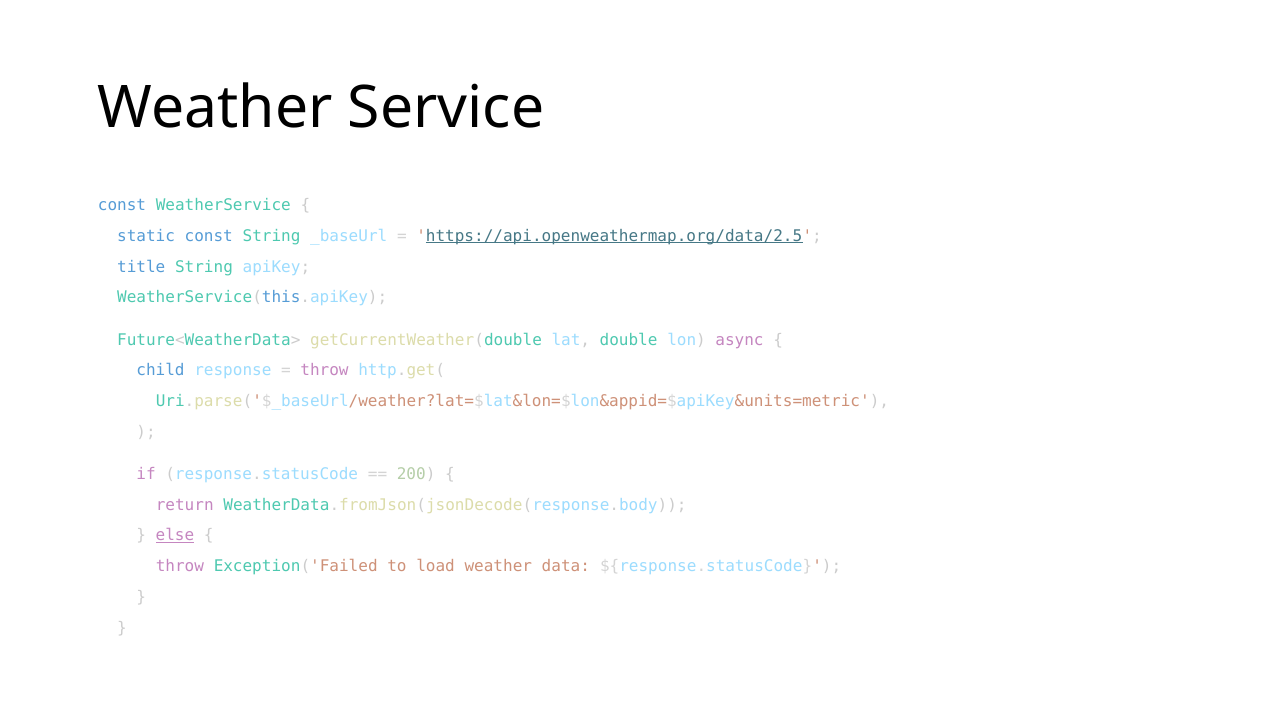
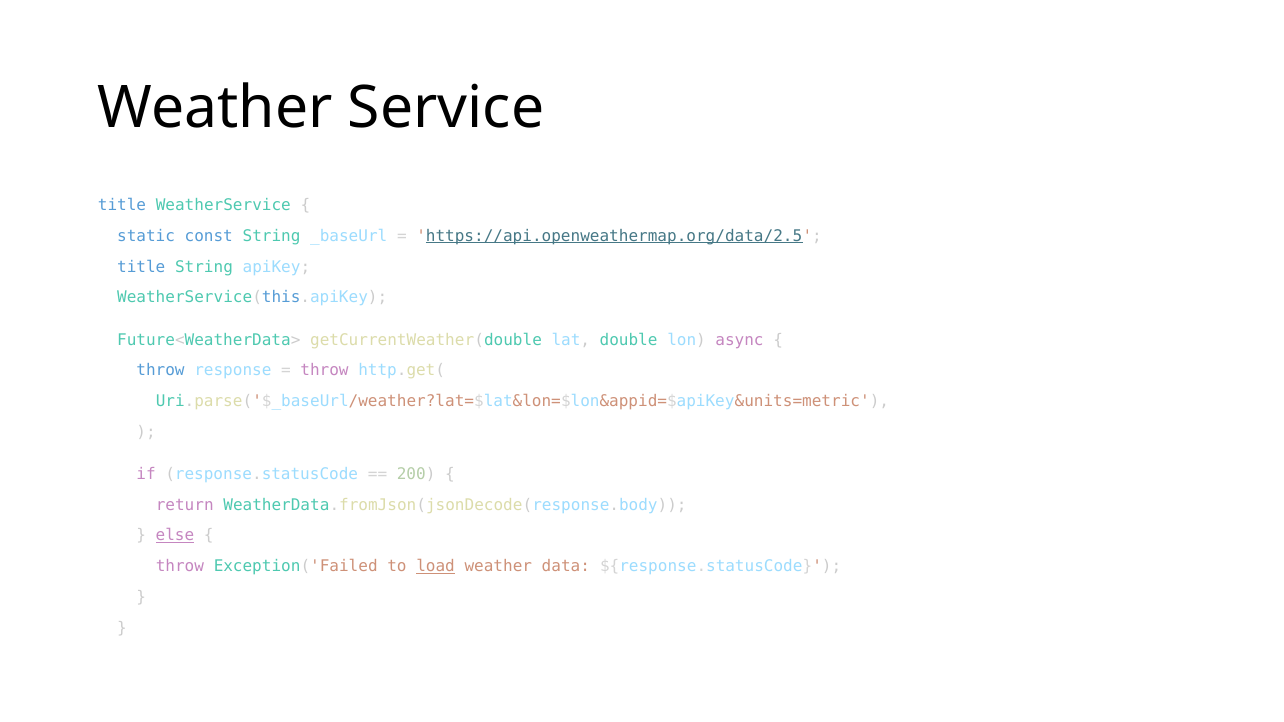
const: const -> title (122, 206)
child: child -> throw (160, 371)
load underline: none -> present (436, 567)
